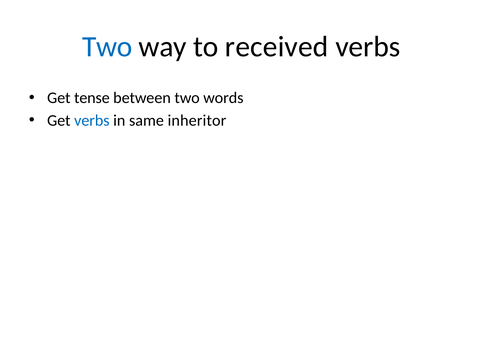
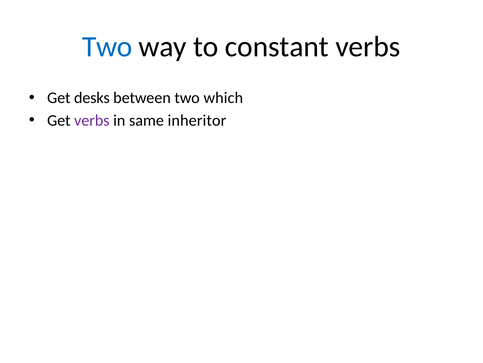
received: received -> constant (277, 47)
tense: tense -> desks (92, 98)
words: words -> which (223, 98)
verbs colour: blue -> purple (92, 120)
